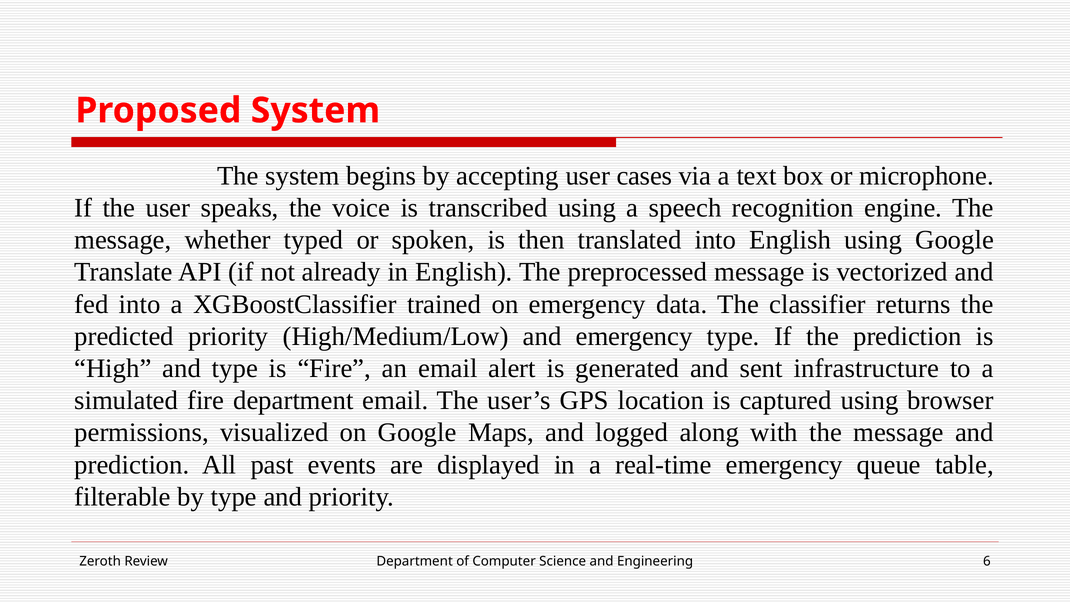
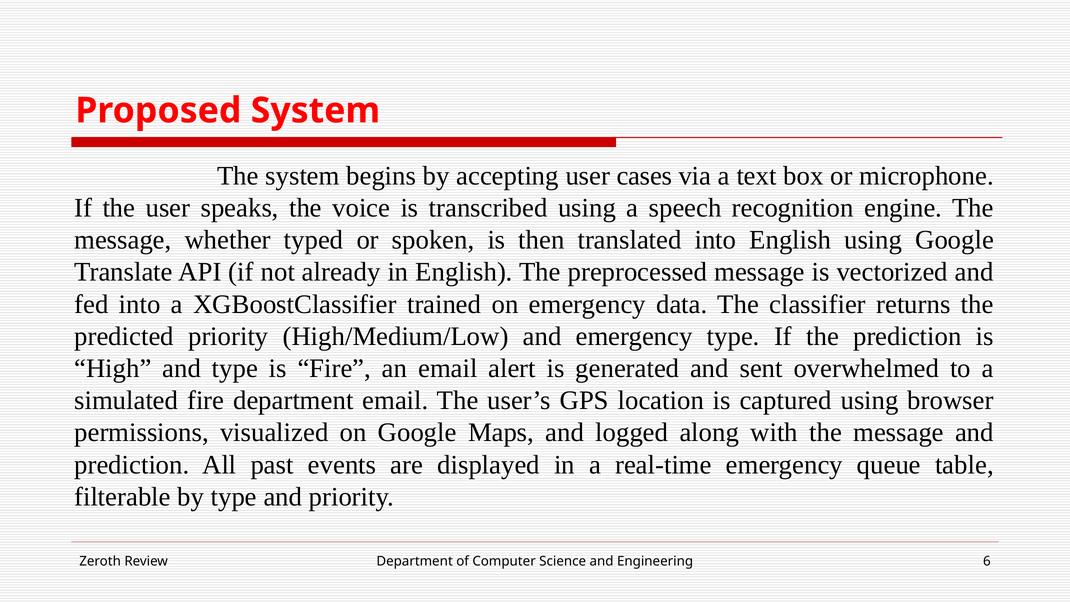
infrastructure: infrastructure -> overwhelmed (866, 368)
